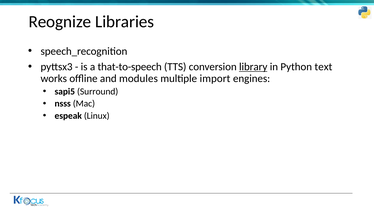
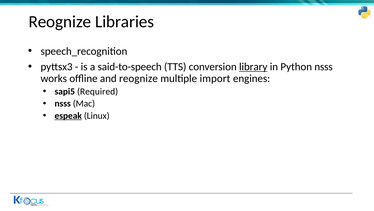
that-to-speech: that-to-speech -> said-to-speech (130, 67)
Python text: text -> nsss (324, 67)
and modules: modules -> reognize (138, 78)
Surround: Surround -> Required (98, 91)
espeak underline: none -> present (68, 115)
